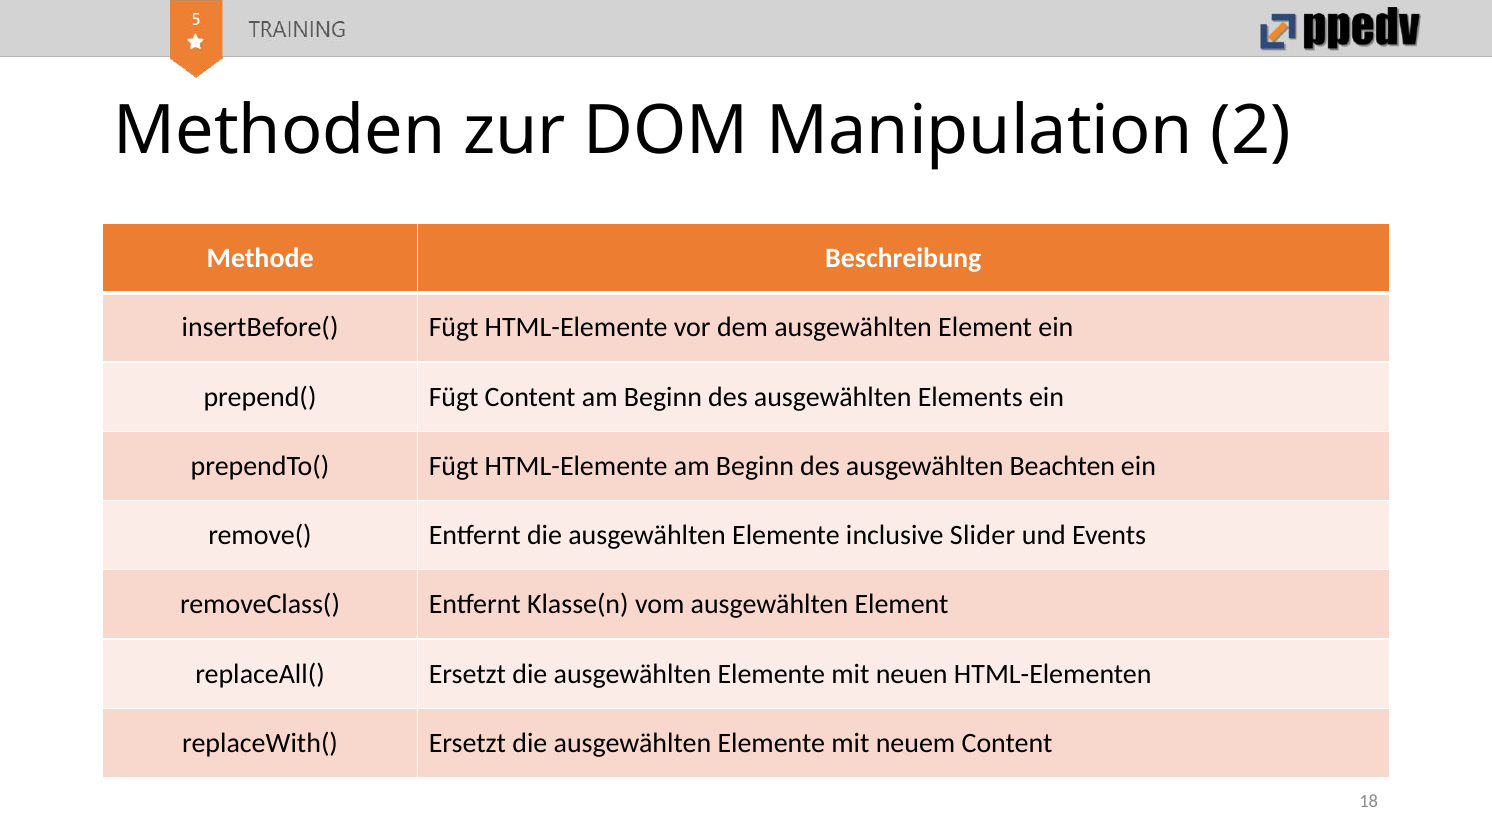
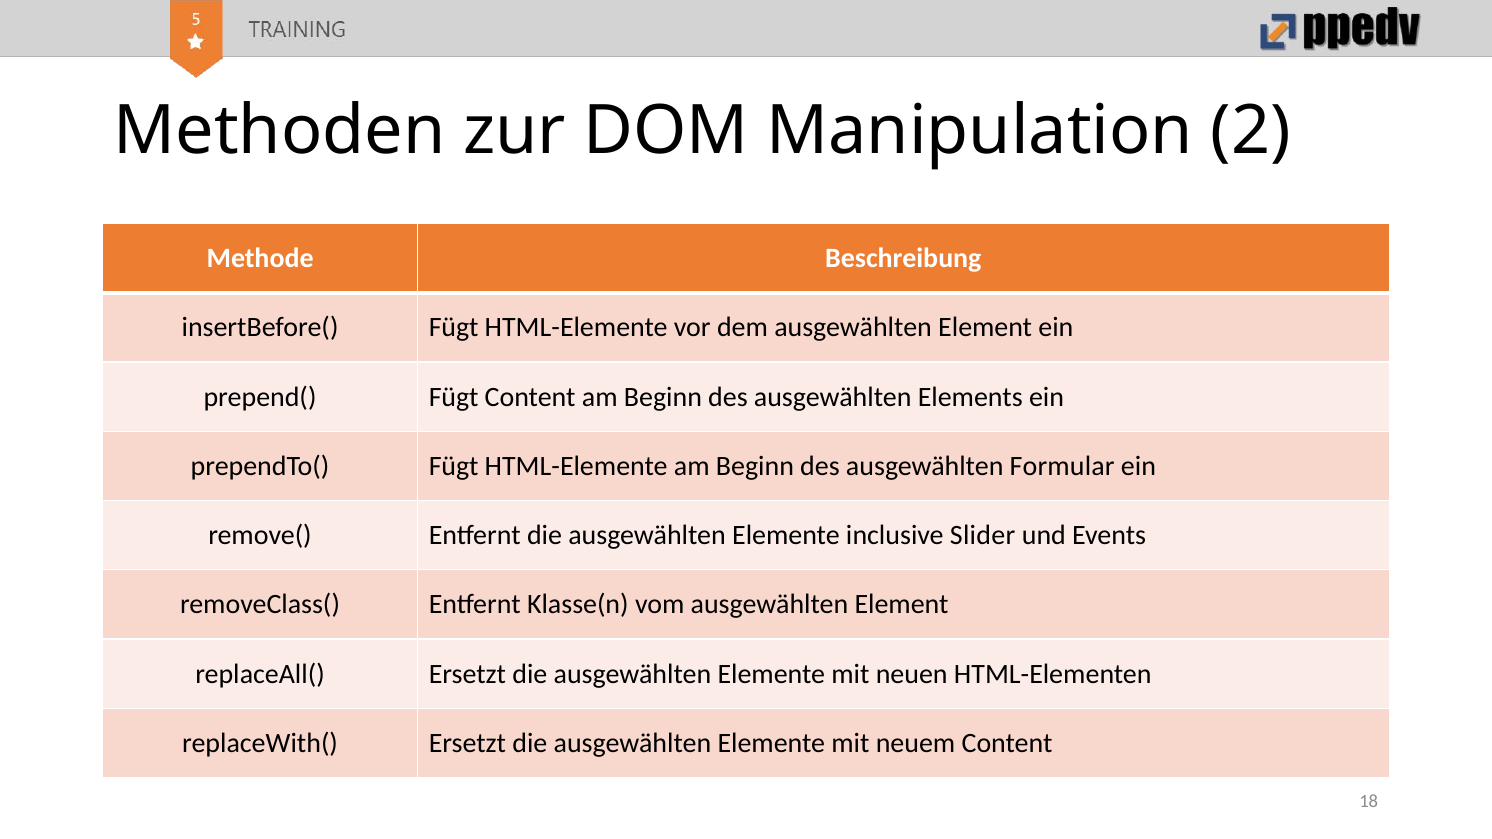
Beachten: Beachten -> Formular (1062, 466)
